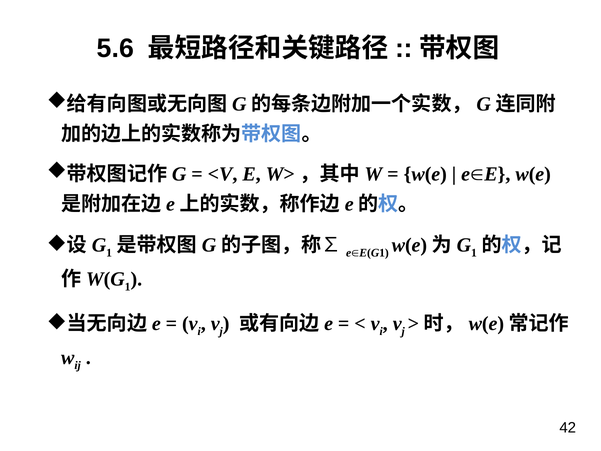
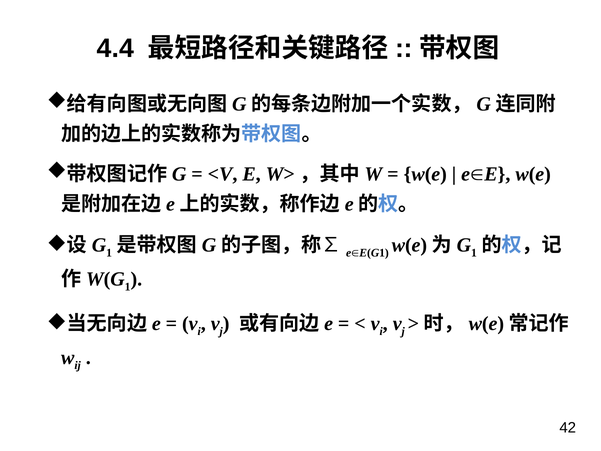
5.6: 5.6 -> 4.4 (115, 48)
